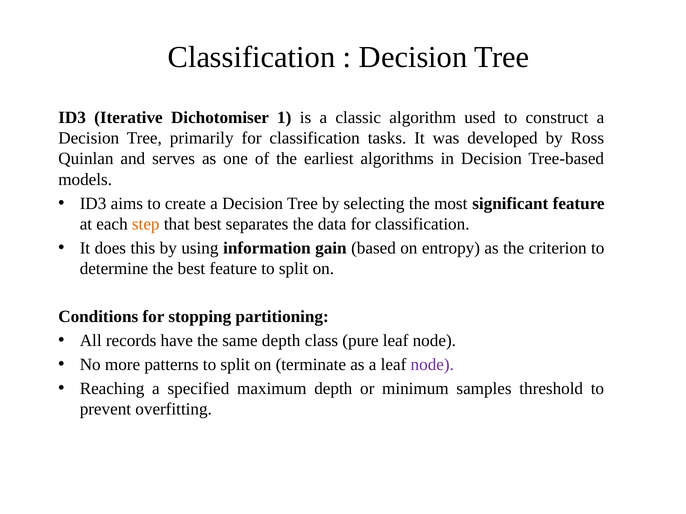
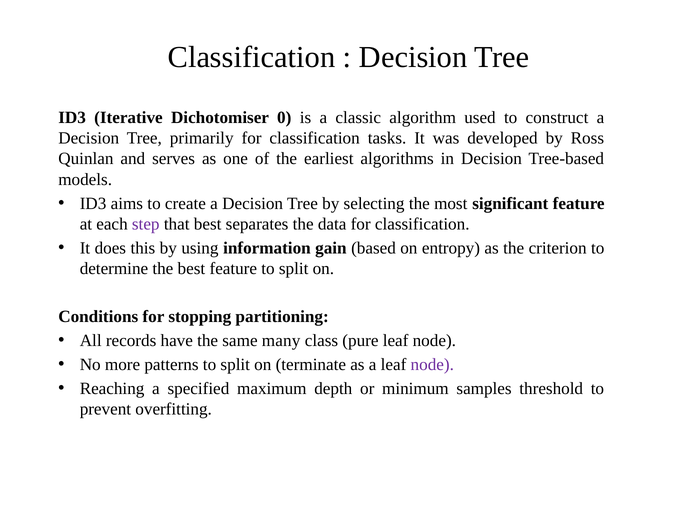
1: 1 -> 0 (284, 118)
step colour: orange -> purple (146, 224)
same depth: depth -> many (281, 341)
